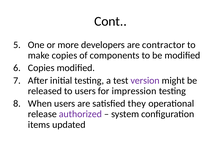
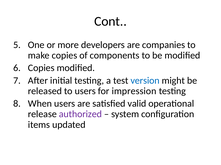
contractor: contractor -> companies (164, 45)
version colour: purple -> blue (145, 81)
they: they -> valid (137, 104)
